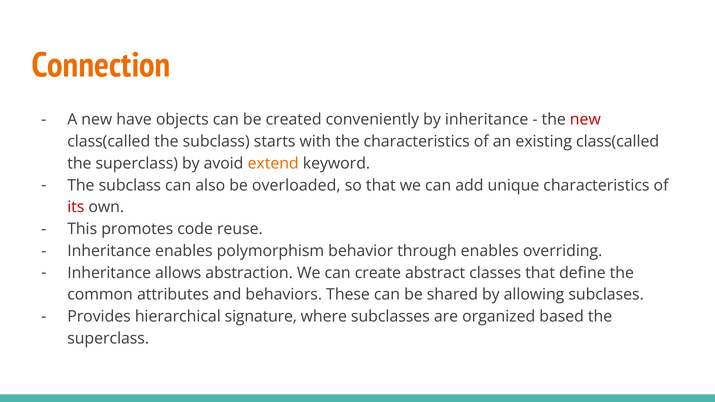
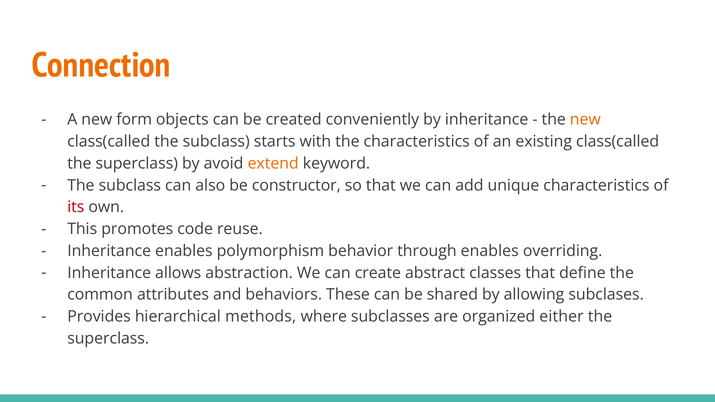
have: have -> form (134, 120)
new colour: red -> orange (585, 120)
overloaded: overloaded -> constructor (296, 185)
signature: signature -> methods (261, 317)
based: based -> either (562, 317)
